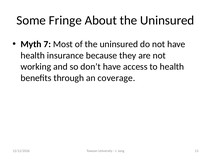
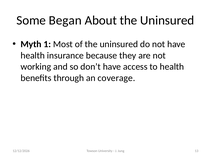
Fringe: Fringe -> Began (65, 20)
7: 7 -> 1 (47, 44)
